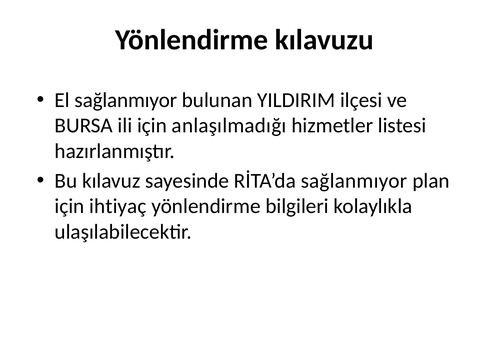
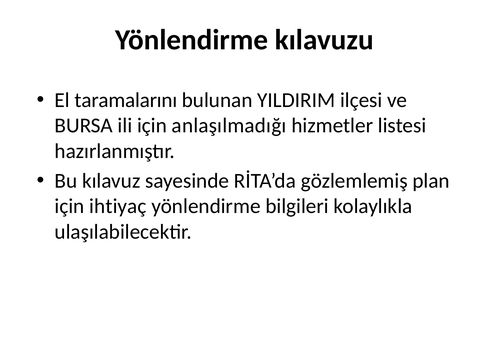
El sağlanmıyor: sağlanmıyor -> taramalarını (126, 100)
RİTA’da sağlanmıyor: sağlanmıyor -> gözlemlemiş (354, 181)
